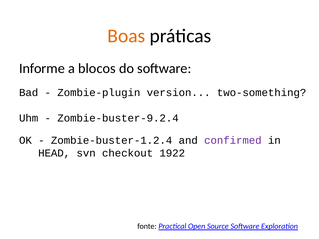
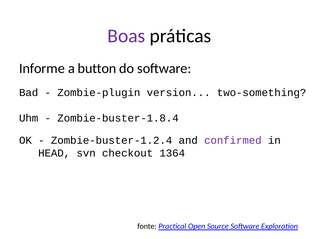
Boas colour: orange -> purple (126, 36)
blocos: blocos -> button (97, 69)
Zombie-buster-9.2.4: Zombie-buster-9.2.4 -> Zombie-buster-1.8.4 (118, 118)
1922: 1922 -> 1364 (172, 153)
